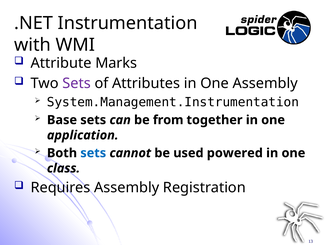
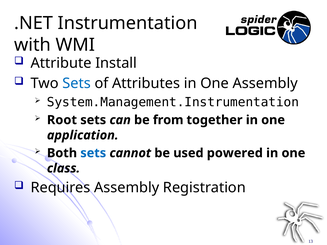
Marks: Marks -> Install (116, 63)
Sets colour: purple -> blue (77, 84)
Base: Base -> Root (62, 120)
